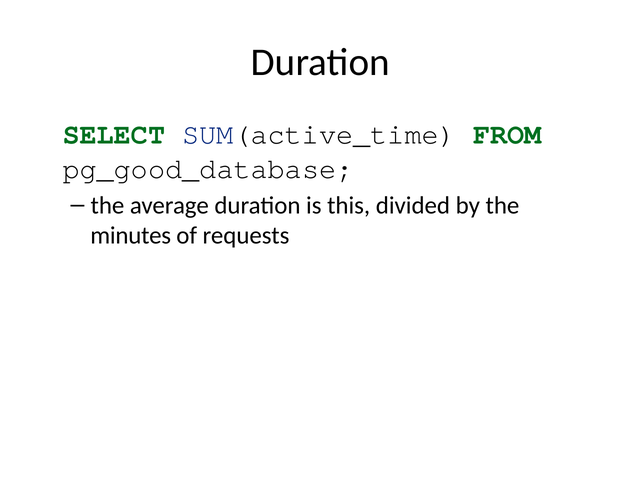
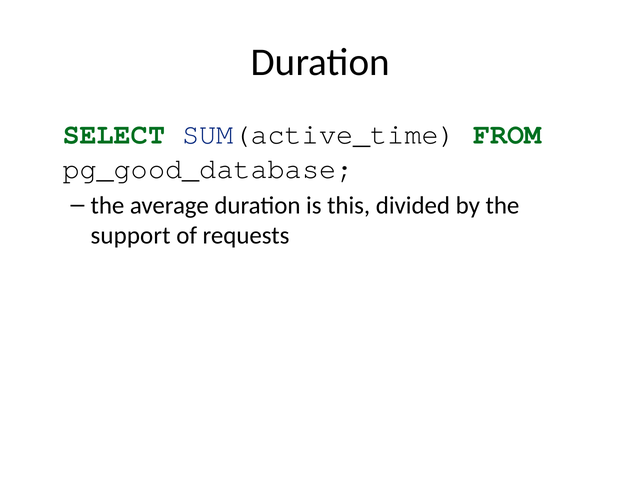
minutes: minutes -> support (131, 235)
